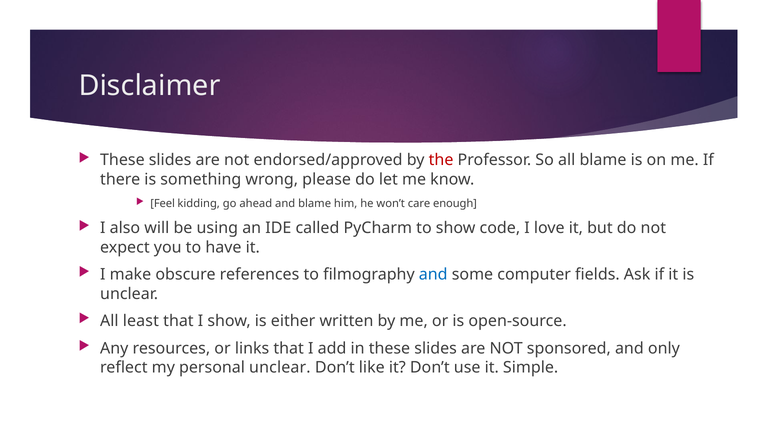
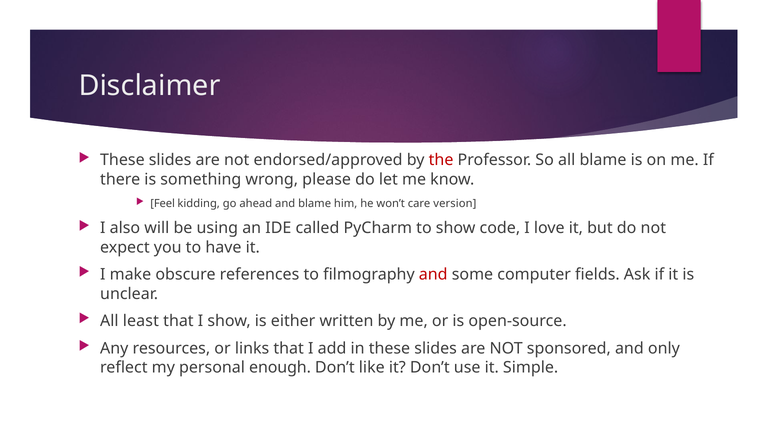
enough: enough -> version (455, 203)
and colour: blue -> red (433, 275)
personal unclear: unclear -> enough (280, 368)
